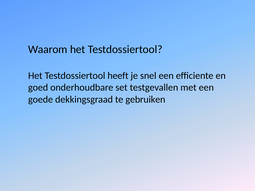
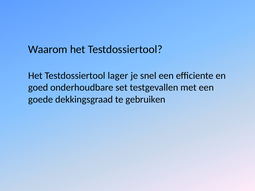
heeft: heeft -> lager (118, 76)
